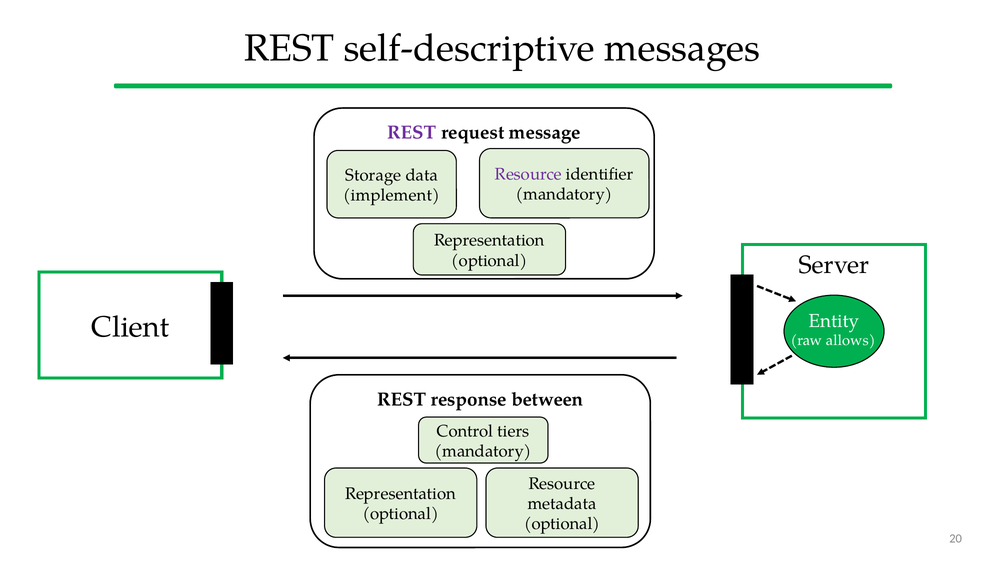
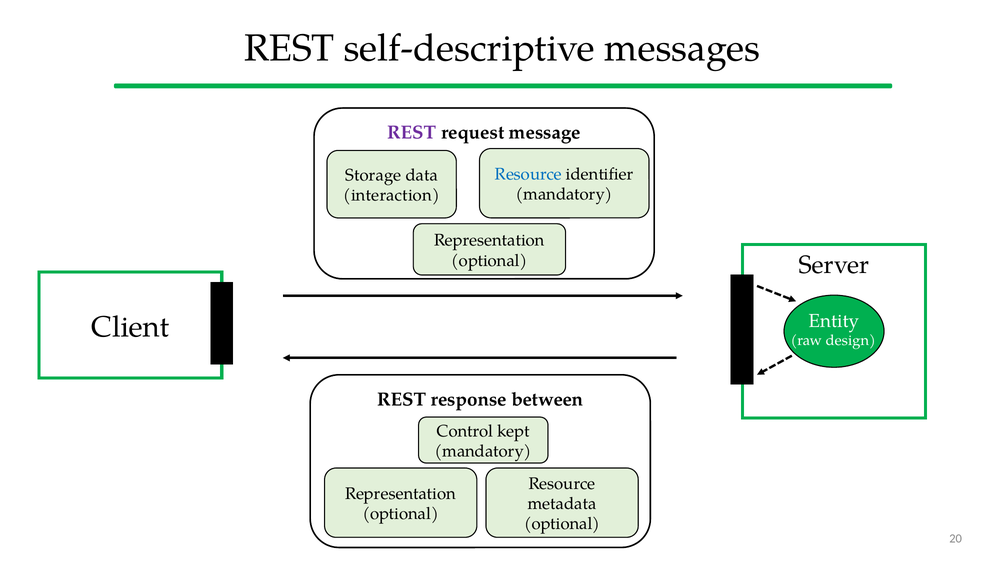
Resource colour: purple -> blue (528, 174)
implement: implement -> interaction (391, 195)
allows: allows -> design (851, 340)
tiers: tiers -> kept (513, 431)
